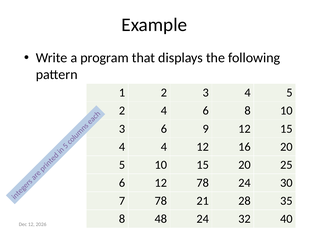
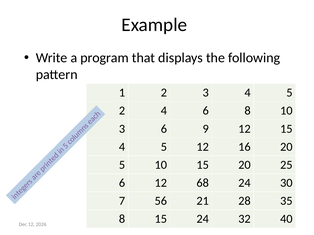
4: 4 -> 5 (164, 147)
12 78: 78 -> 68 (203, 183)
7 78: 78 -> 56 (161, 201)
8 48: 48 -> 15 (161, 219)
